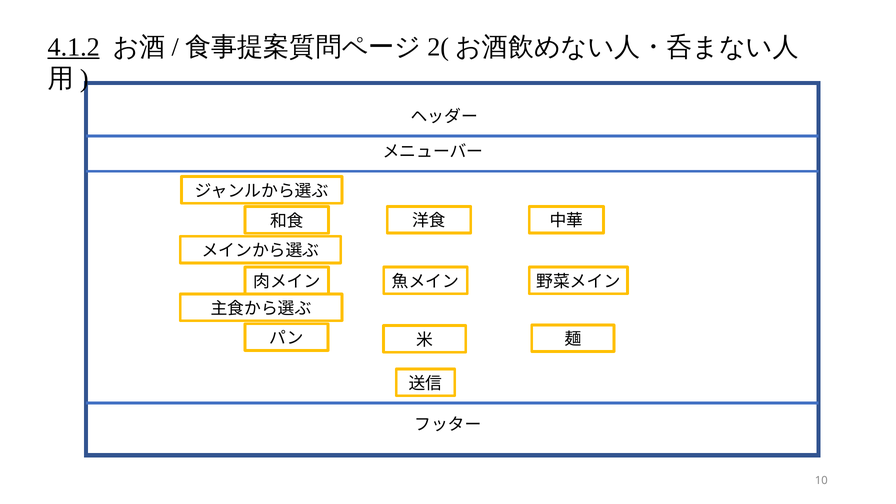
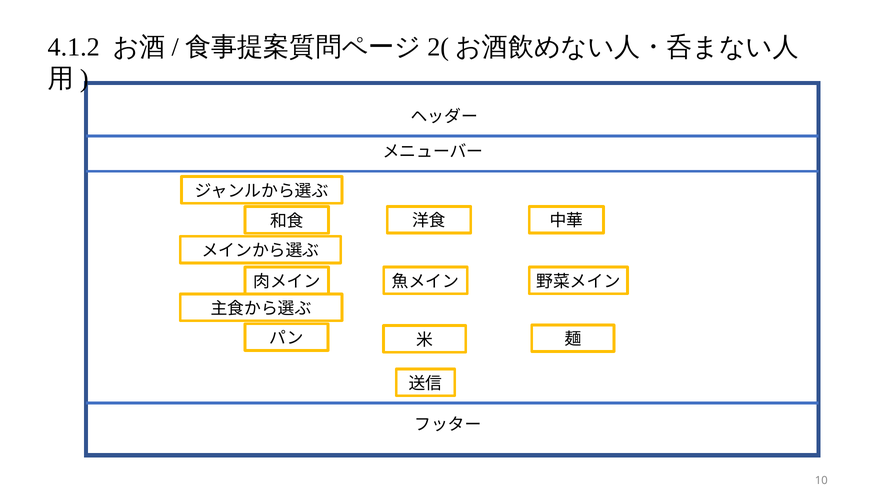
4.1.2 underline: present -> none (74, 47)
